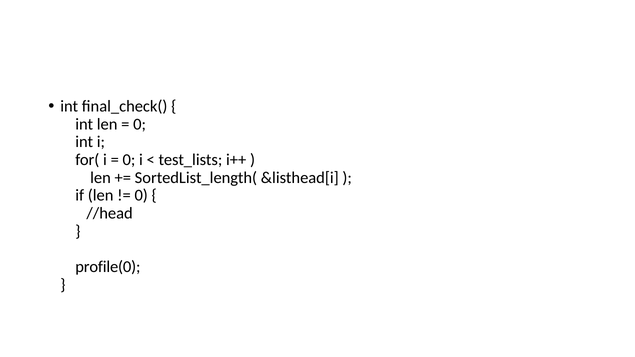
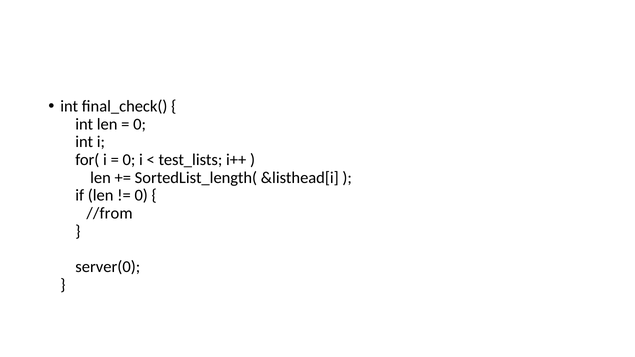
//head: //head -> //from (110, 213)
profile(0: profile(0 -> server(0 (108, 267)
